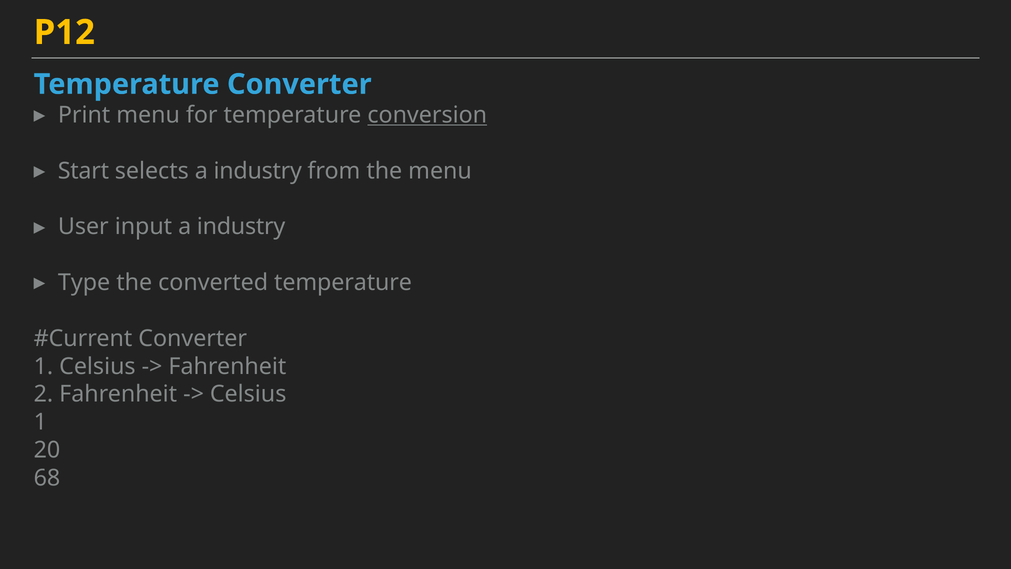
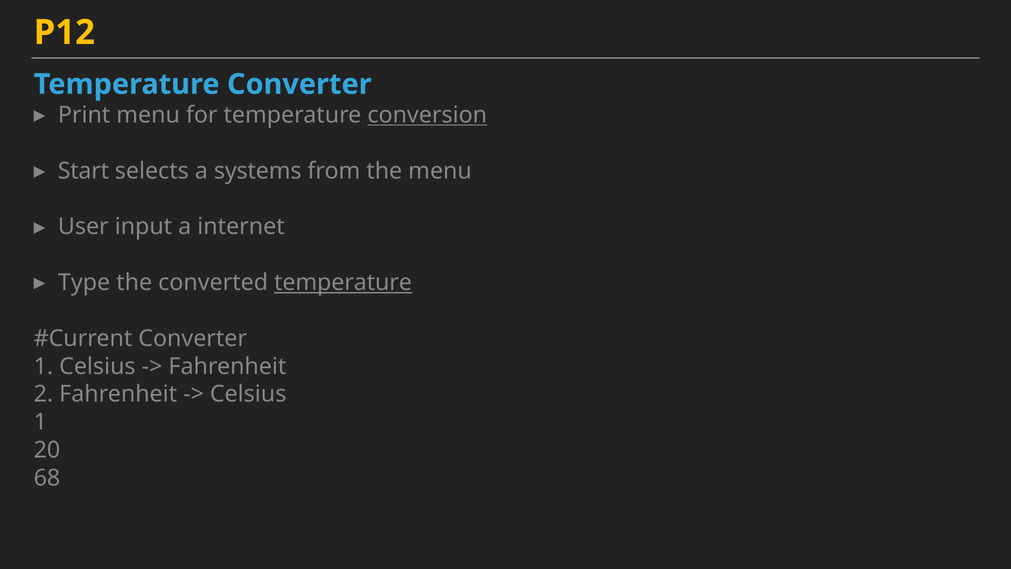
selects a industry: industry -> systems (258, 171)
input a industry: industry -> internet (241, 227)
temperature underline: none -> present (343, 282)
